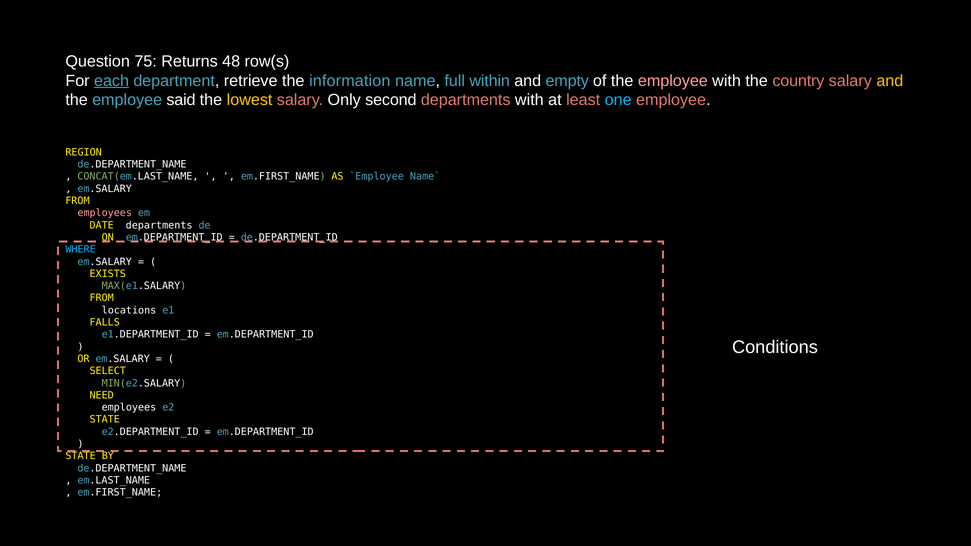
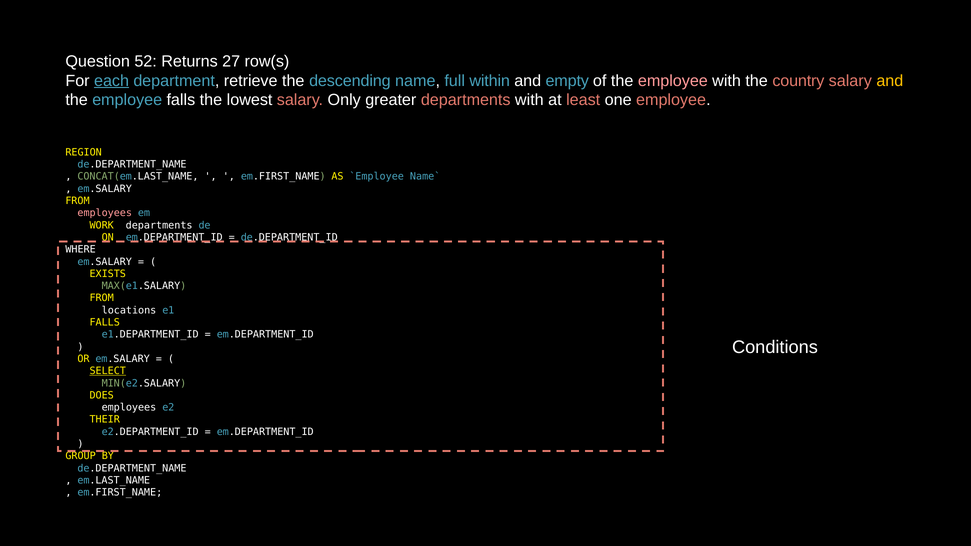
75: 75 -> 52 (146, 61)
48: 48 -> 27 (231, 61)
information: information -> descending (350, 81)
employee said: said -> falls (181, 100)
lowest colour: yellow -> white (250, 100)
second: second -> greater (391, 100)
one colour: light blue -> white (618, 100)
DATE: DATE -> WORK (102, 225)
WHERE colour: light blue -> white (81, 250)
SELECT underline: none -> present (108, 371)
NEED: NEED -> DOES (102, 395)
STATE: STATE -> THEIR (105, 420)
STATE: STATE -> GROUP (81, 456)
